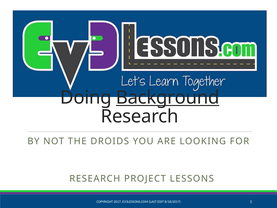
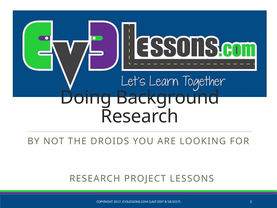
Background underline: present -> none (168, 97)
